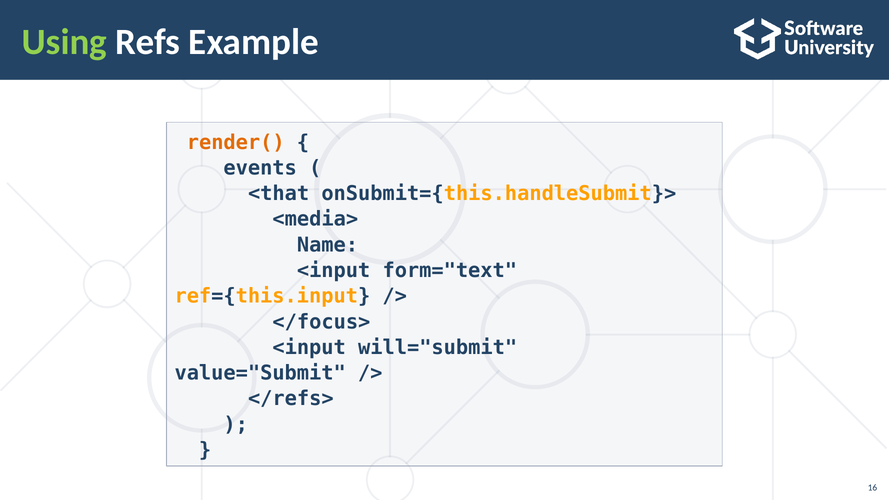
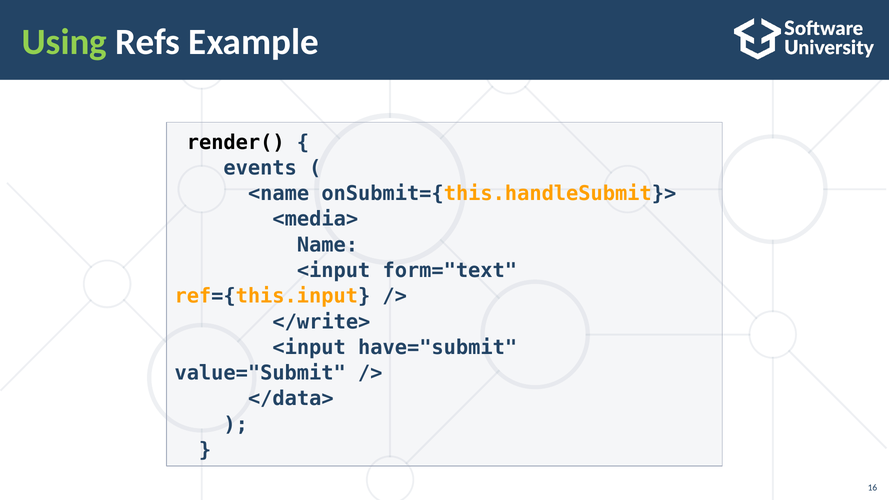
render( colour: orange -> black (236, 142)
<that: <that -> <name (279, 194)
</focus>: </focus> -> </write> (321, 322)
will="submit: will="submit -> have="submit (438, 348)
</refs>: </refs> -> </data> (291, 399)
